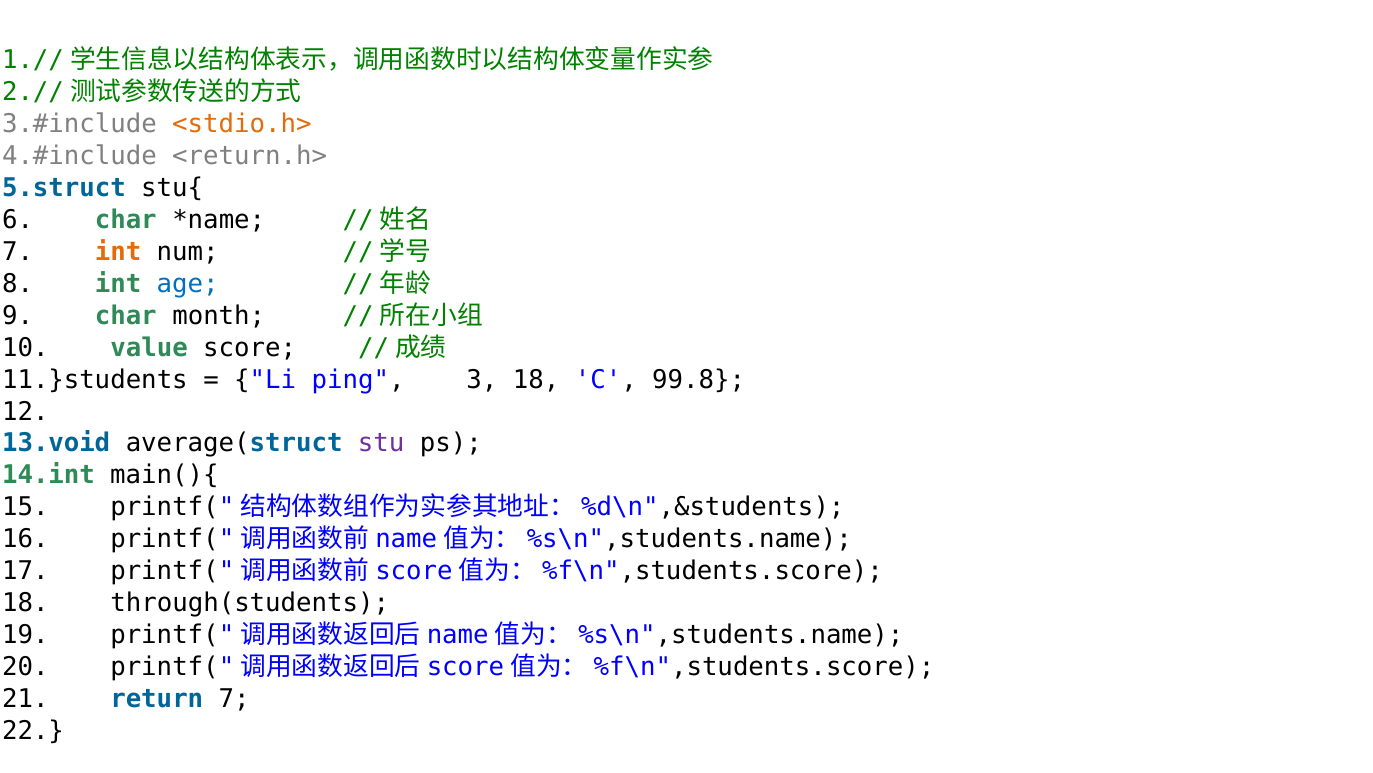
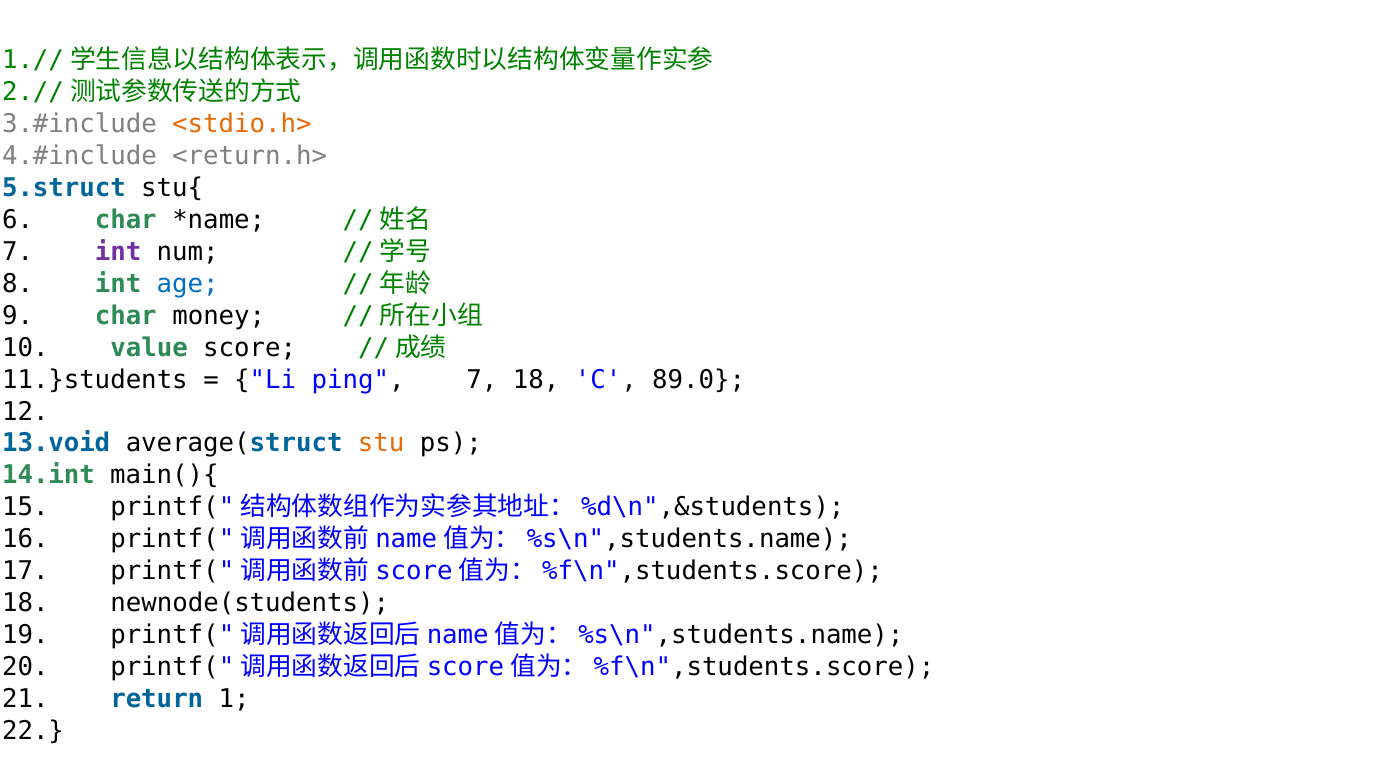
int colour: orange -> purple (118, 251)
month: month -> money (219, 315)
ping 3: 3 -> 7 (482, 379)
99.8: 99.8 -> 89.0 (699, 379)
stu colour: purple -> orange (381, 443)
through(students: through(students -> newnode(students (250, 603)
return 7: 7 -> 1 (234, 699)
